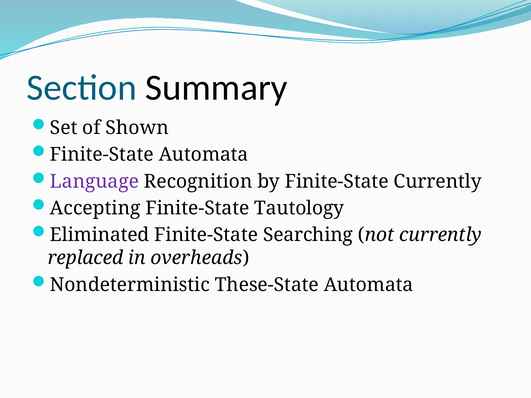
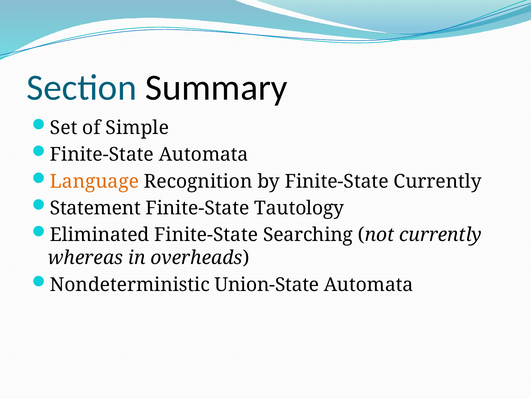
Shown: Shown -> Simple (137, 128)
Language colour: purple -> orange (94, 181)
Accepting: Accepting -> Statement (95, 208)
replaced: replaced -> whereas (85, 258)
These-State: These-State -> Union-State (267, 285)
